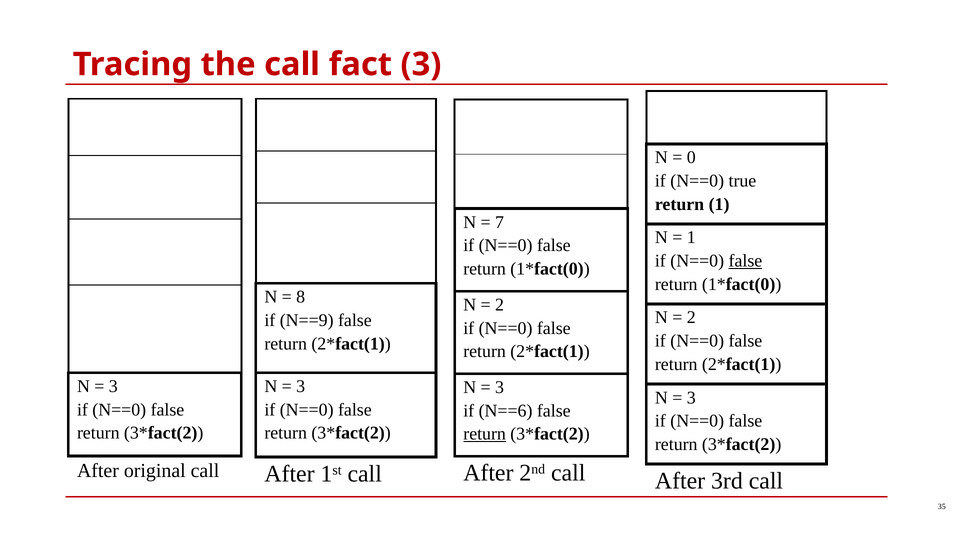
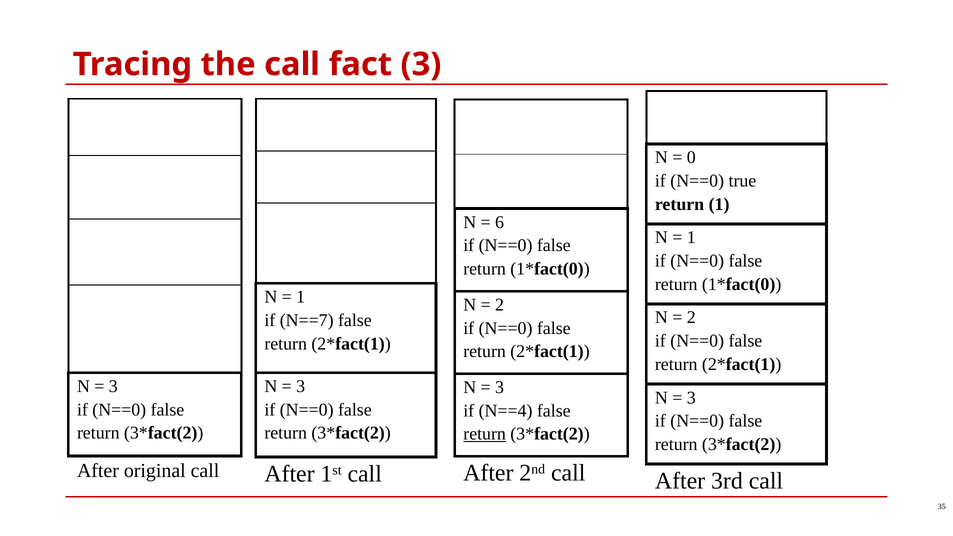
7: 7 -> 6 (500, 222)
false underline: present -> none (745, 261)
8: 8 -> 1 (301, 297)
N==9: N==9 -> N==7 (307, 320)
N==6: N==6 -> N==4 (506, 411)
